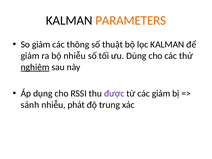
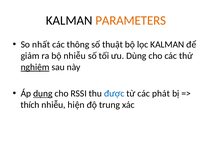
So giảm: giảm -> nhất (41, 44)
dụng underline: none -> present (43, 93)
được colour: purple -> blue (114, 93)
các giảm: giảm -> phát (161, 93)
sánh: sánh -> thích (30, 105)
phát: phát -> hiện (76, 105)
